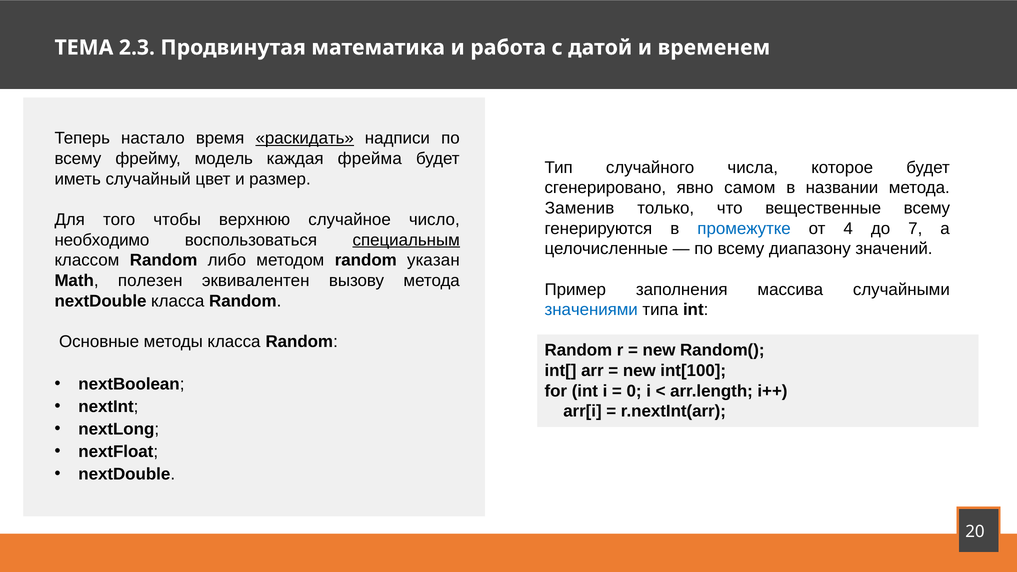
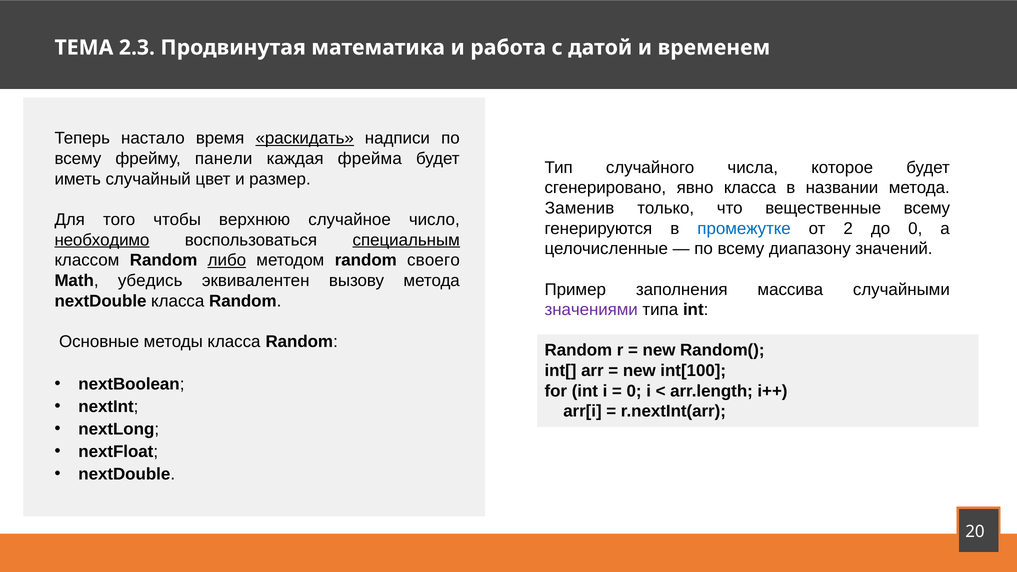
модель: модель -> панели (224, 159)
явно самом: самом -> класса (750, 188)
4: 4 -> 2 (848, 228)
до 7: 7 -> 0 (915, 228)
необходимо underline: none -> present (102, 240)
либо underline: none -> present (227, 260)
указан: указан -> своего (433, 260)
полезен: полезен -> убедись (150, 281)
значениями colour: blue -> purple (591, 310)
